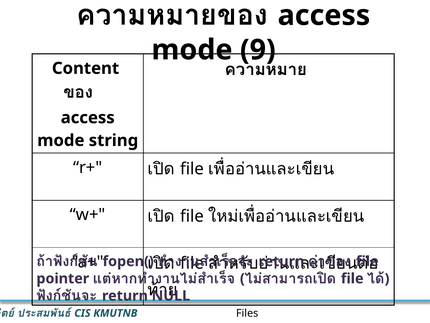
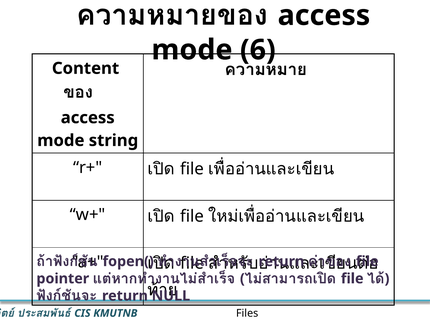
9: 9 -> 6 (258, 50)
